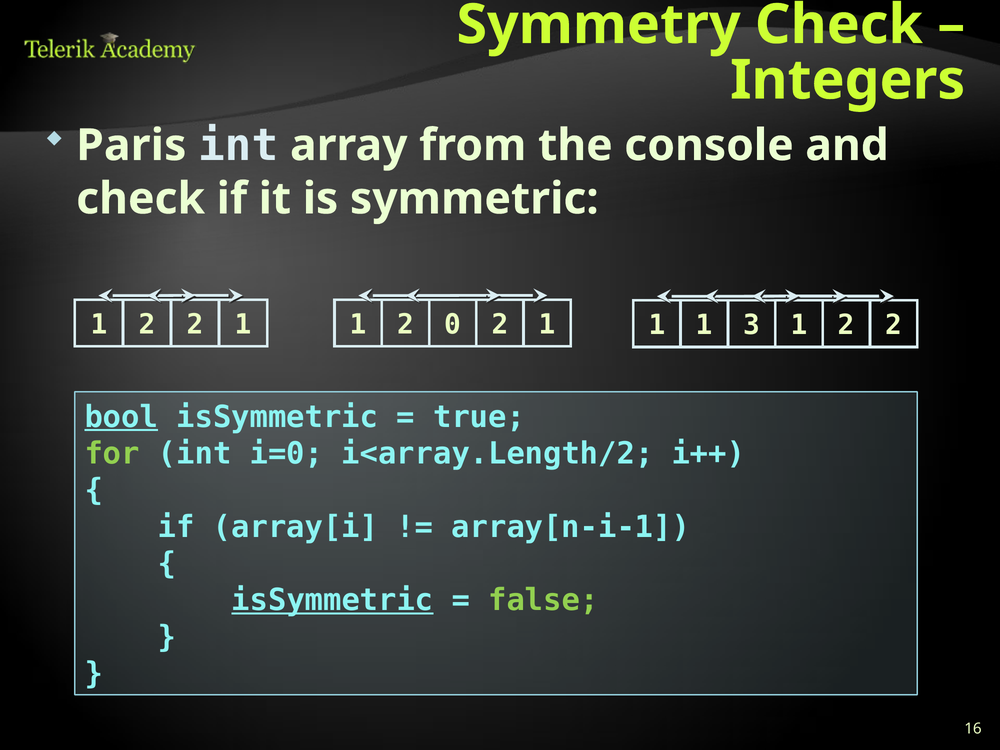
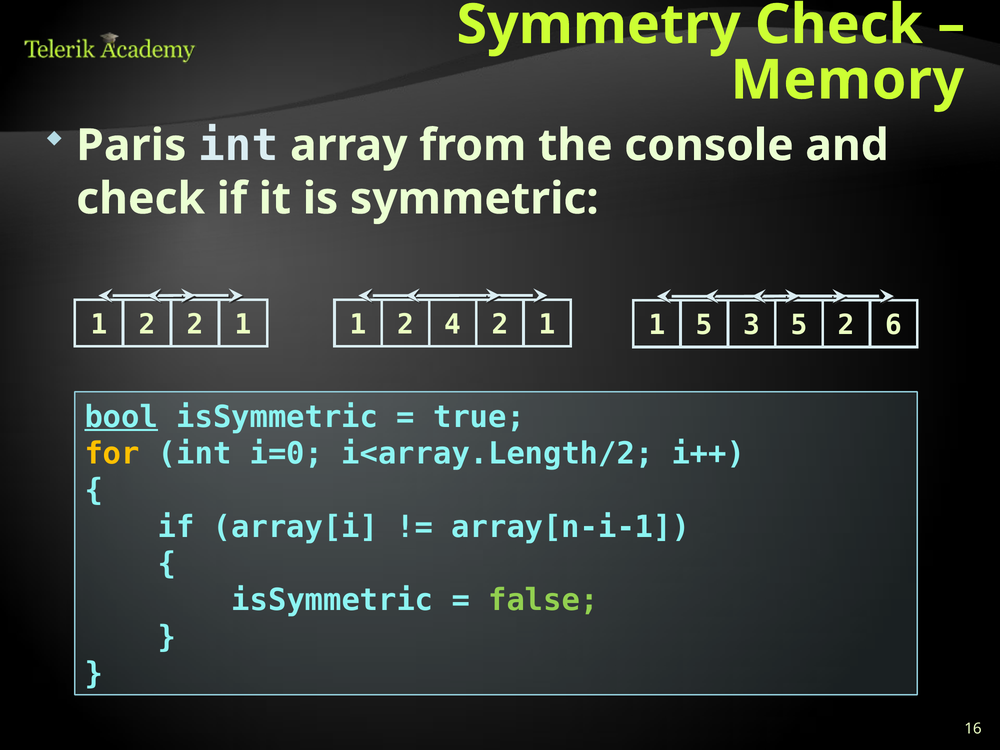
Integers: Integers -> Memory (847, 80)
0: 0 -> 4 (453, 324)
1 1 1: 1 -> 5 (704, 325)
3 1: 1 -> 5 (799, 325)
2: 2 -> 6 (894, 325)
for colour: light green -> yellow (112, 454)
isSymmetric underline: present -> none (332, 600)
